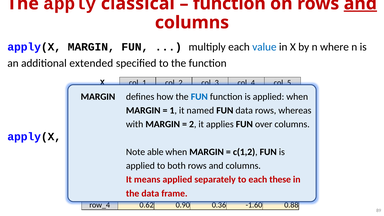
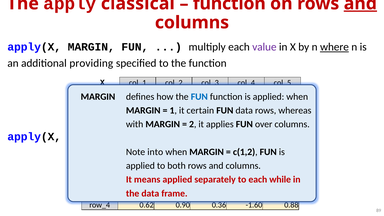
value colour: blue -> purple (264, 47)
where underline: none -> present (334, 47)
extended: extended -> providing (91, 63)
named: named -> certain (200, 110)
able: able -> into (155, 152)
these: these -> while (280, 180)
